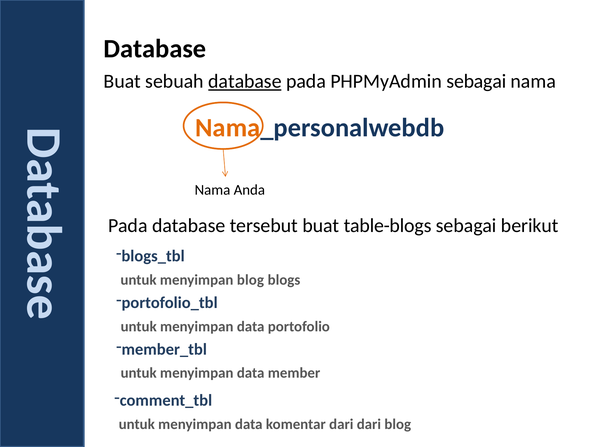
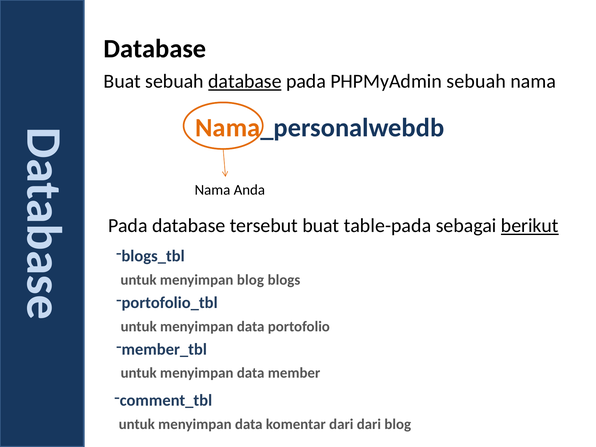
PHPMyAdmin sebagai: sebagai -> sebuah (476, 81)
table-blogs: table-blogs -> table-pada (387, 226)
berikut underline: none -> present (530, 226)
